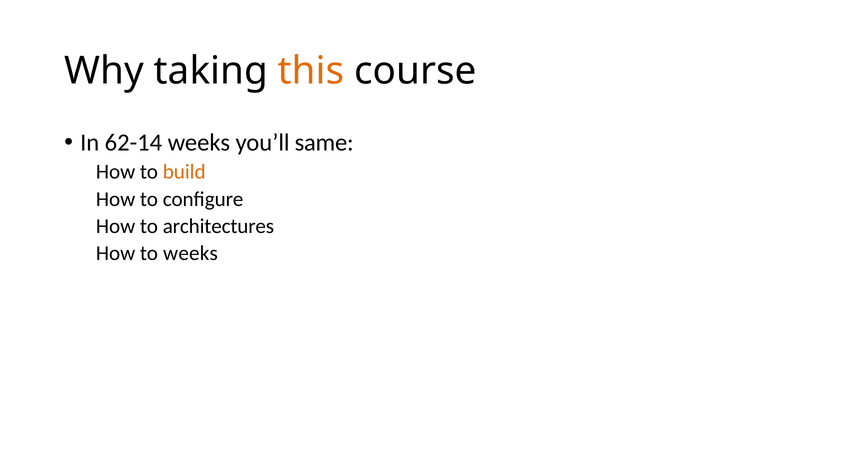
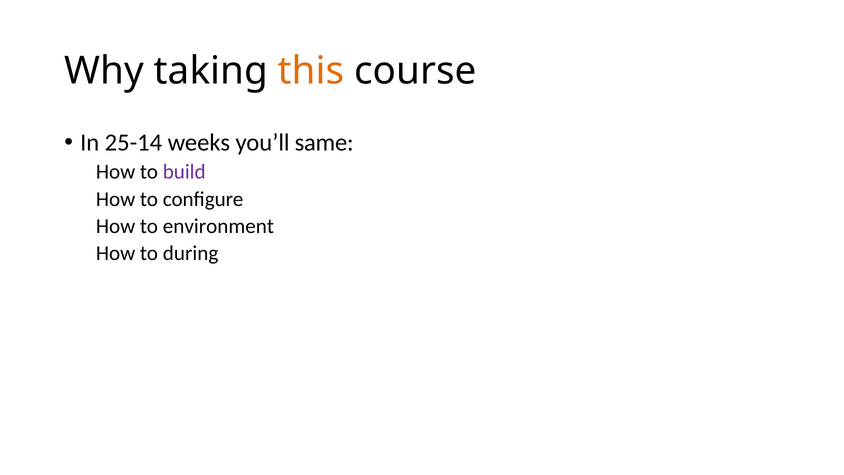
62-14: 62-14 -> 25-14 (133, 143)
build colour: orange -> purple (184, 172)
architectures: architectures -> environment (218, 226)
to weeks: weeks -> during (191, 253)
